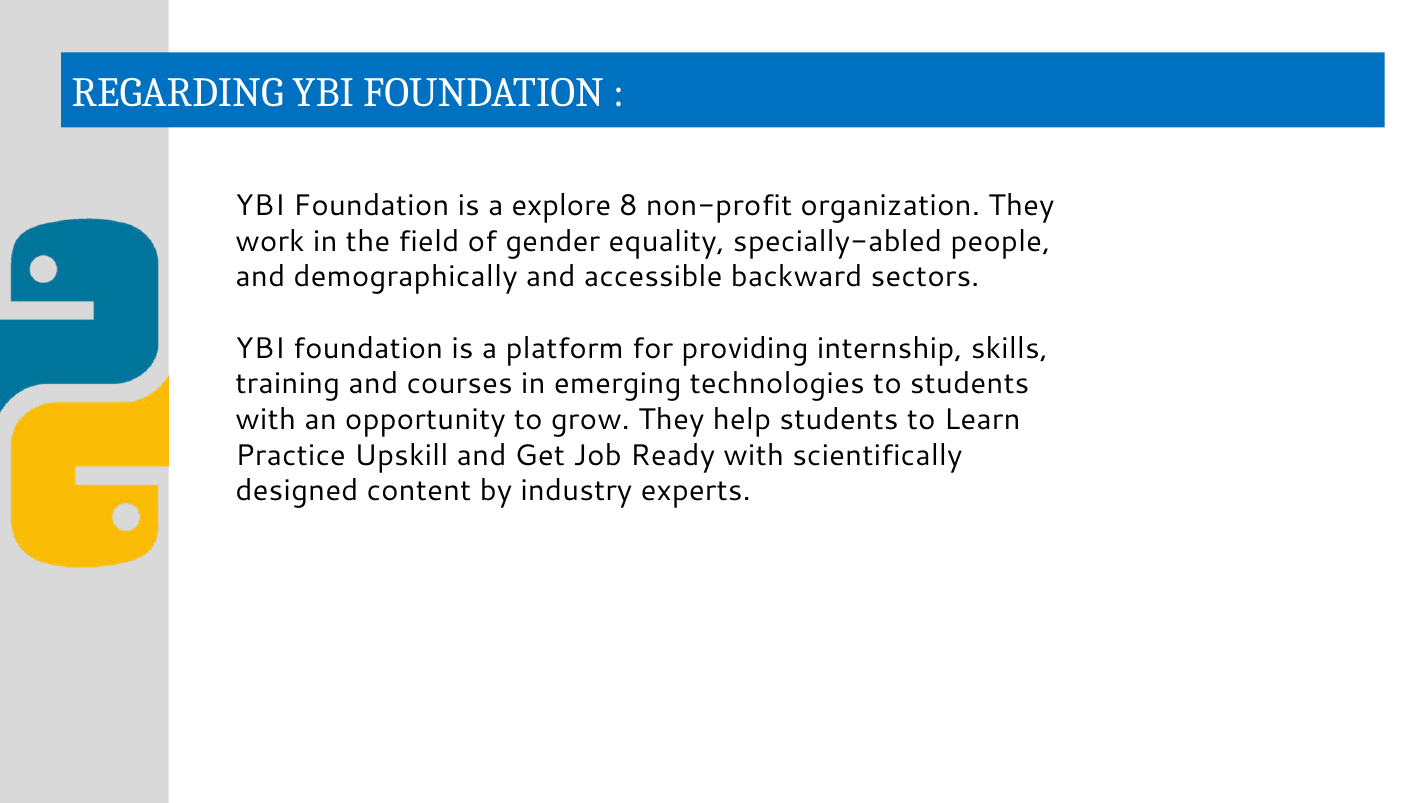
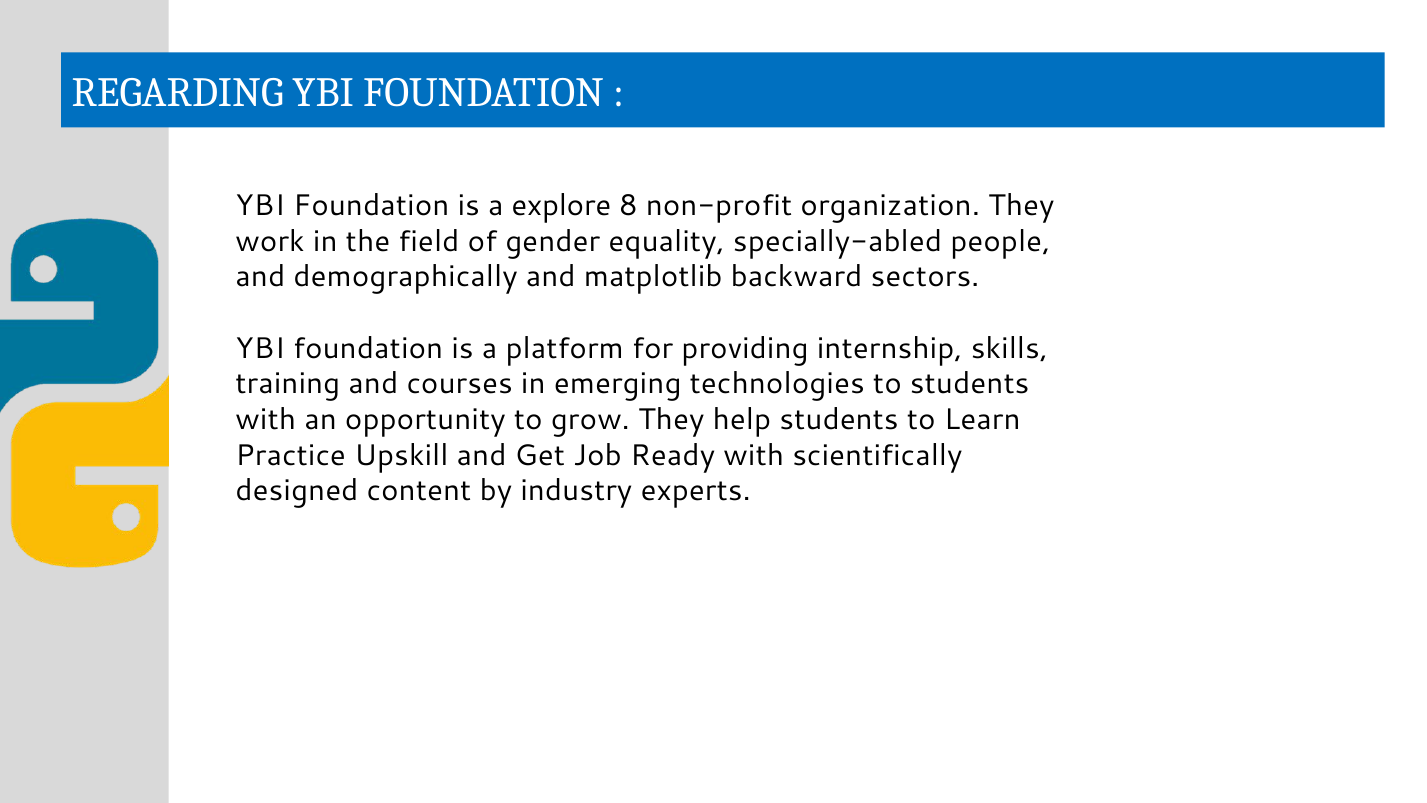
accessible: accessible -> matplotlib (653, 277)
